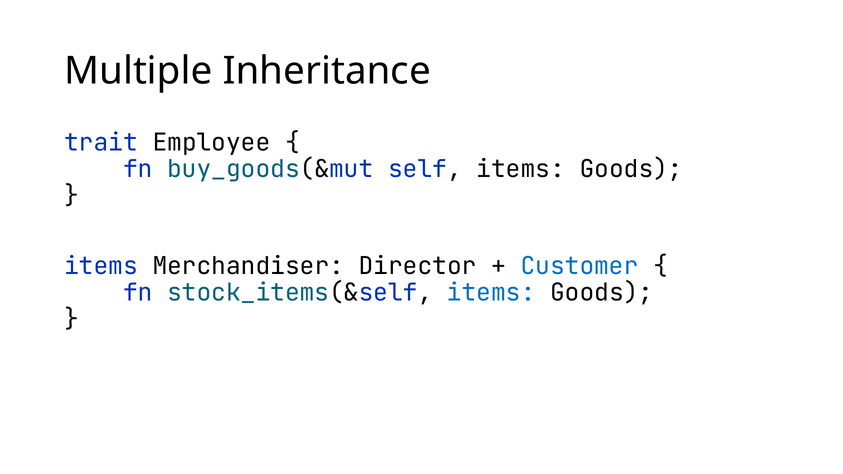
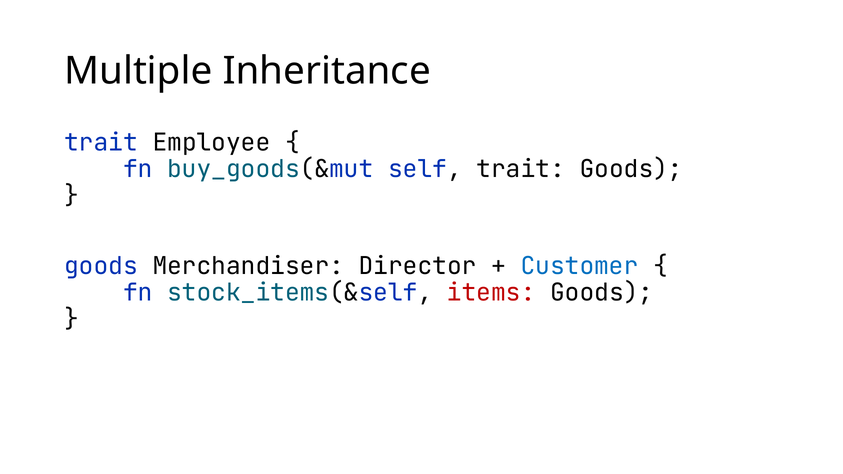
self items: items -> trait (521, 169)
items: items -> goods (101, 266)
items colour: blue -> red (491, 293)
